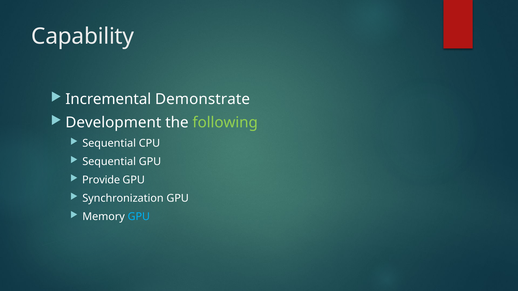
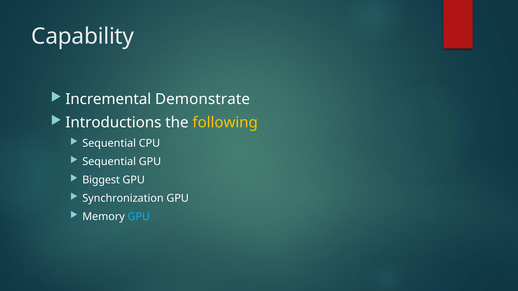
Development: Development -> Introductions (113, 123)
following colour: light green -> yellow (225, 123)
Provide: Provide -> Biggest (101, 180)
